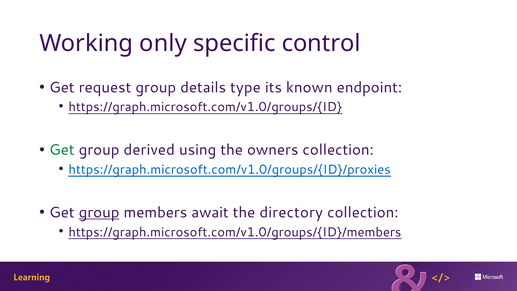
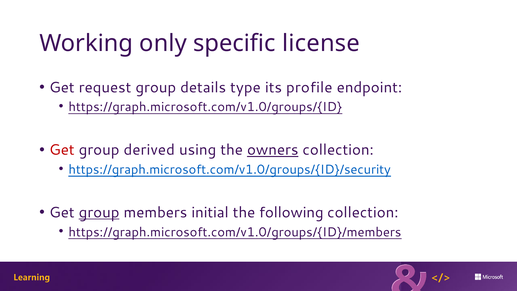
control: control -> license (321, 43)
known: known -> profile (309, 87)
Get colour: green -> red (62, 150)
owners underline: none -> present (273, 150)
https://graph.microsoft.com/v1.0/groups/{ID}/proxies: https://graph.microsoft.com/v1.0/groups/{ID}/proxies -> https://graph.microsoft.com/v1.0/groups/{ID}/security (230, 169)
await: await -> initial (210, 212)
directory: directory -> following (291, 212)
